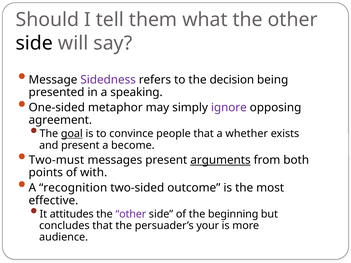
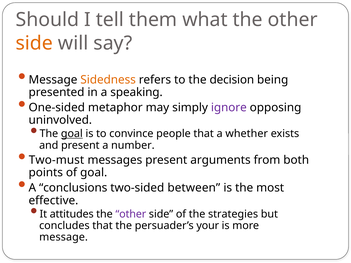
side colour: black -> orange (34, 43)
Sidedness colour: purple -> orange (108, 80)
agreement: agreement -> uninvolved (60, 120)
become: become -> number (133, 145)
arguments underline: present -> none (220, 160)
of with: with -> goal (94, 173)
recognition: recognition -> conclusions (73, 188)
outcome: outcome -> between (194, 188)
beginning: beginning -> strategies (233, 214)
audience: audience -> message (64, 237)
